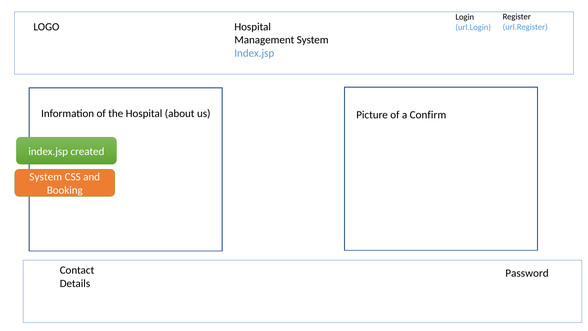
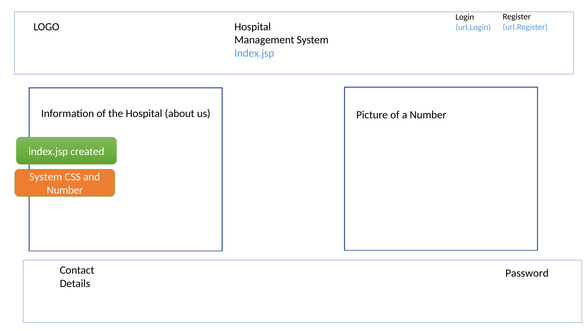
a Confirm: Confirm -> Number (428, 115)
Booking: Booking -> Number (65, 190)
